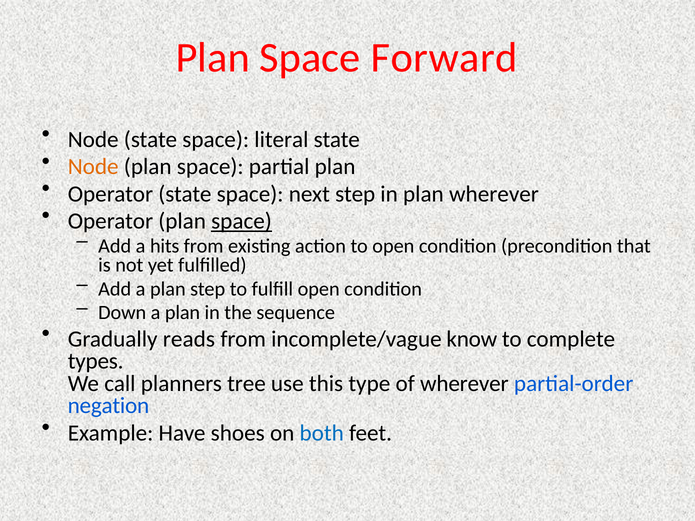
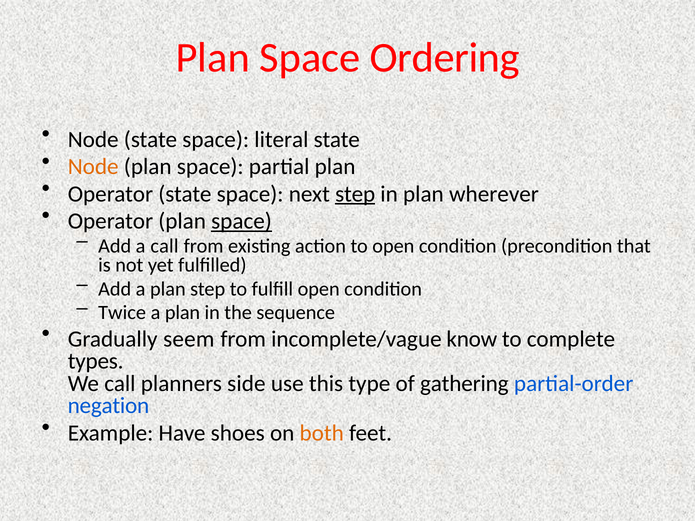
Forward: Forward -> Ordering (445, 58)
step underline: none -> present (355, 194)
a hits: hits -> call (164, 246)
Down: Down -> Twice (122, 313)
reads: reads -> seem (189, 339)
tree: tree -> side (246, 384)
of wherever: wherever -> gathering (464, 384)
both colour: blue -> orange (322, 433)
